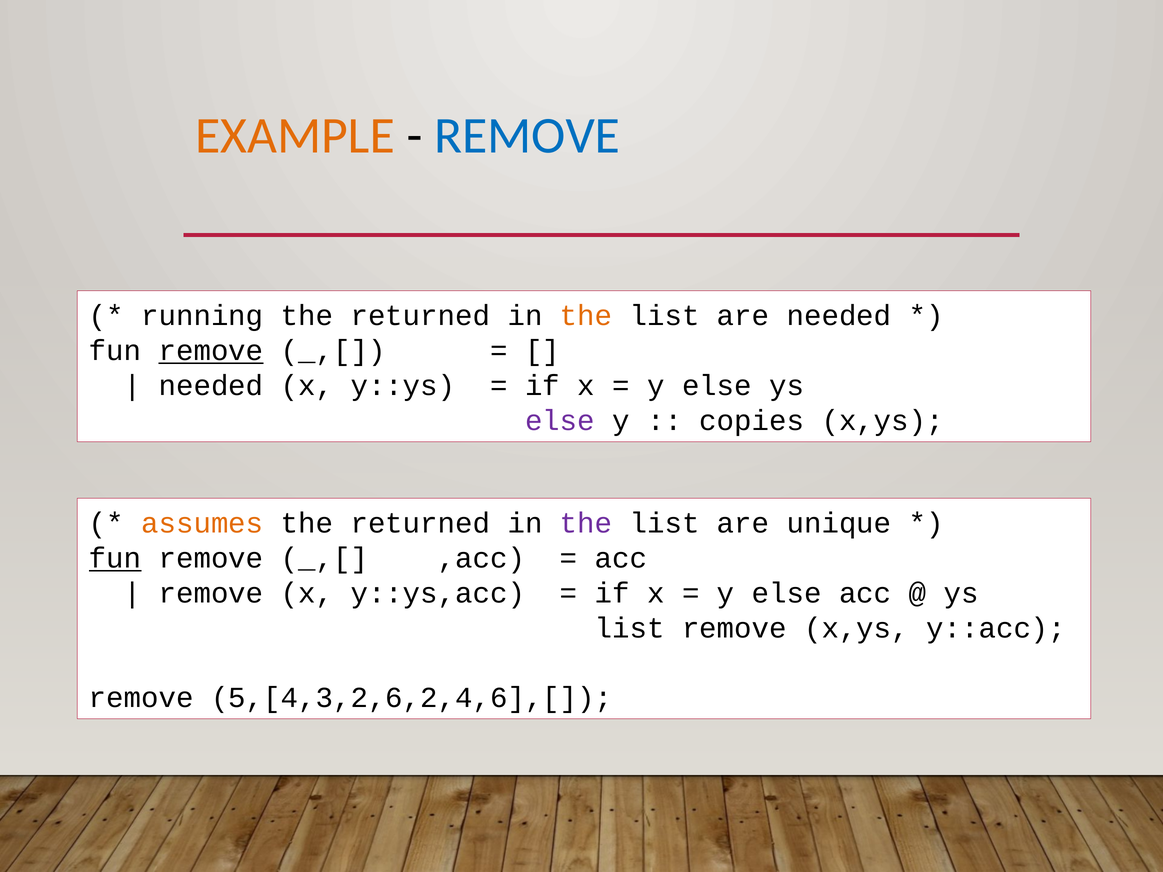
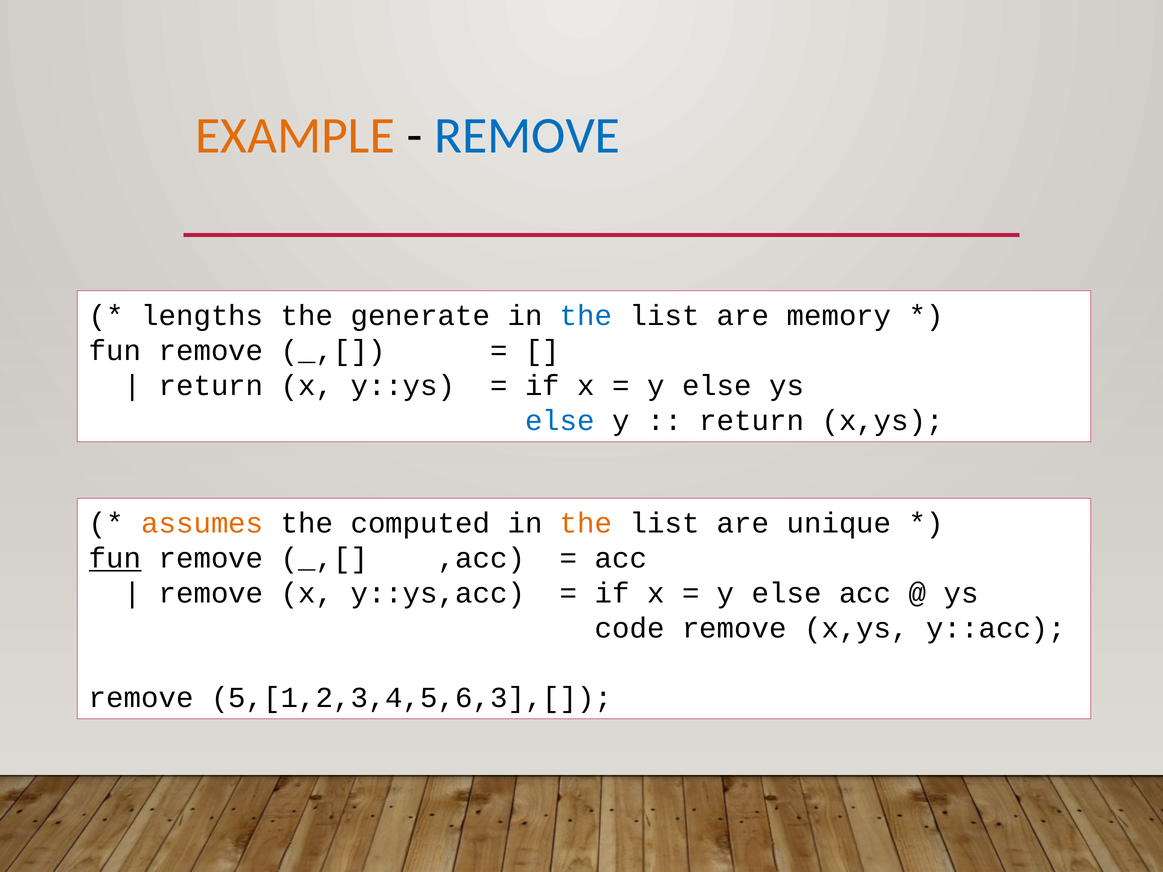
running: running -> lengths (202, 316)
returned: returned -> generate (420, 316)
the colour: orange -> blue (586, 316)
are needed: needed -> memory (839, 316)
remove underline: present -> none (211, 351)
needed: needed -> return (211, 386)
else colour: purple -> blue (560, 421)
copies: copies -> return (752, 421)
returned: returned -> computed (420, 524)
the colour: purple -> orange (586, 524)
list: list -> code (630, 628)
5,[4,3,2,6,2,4,6],[: 5,[4,3,2,6,2,4,6],[ -> 5,[1,2,3,4,5,6,3],[ (412, 698)
